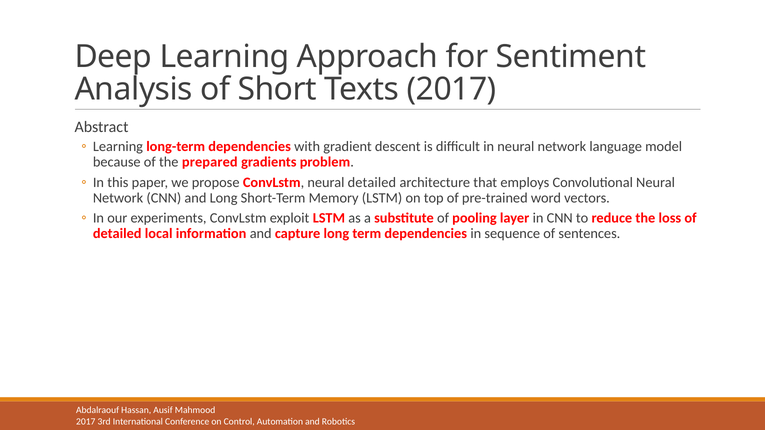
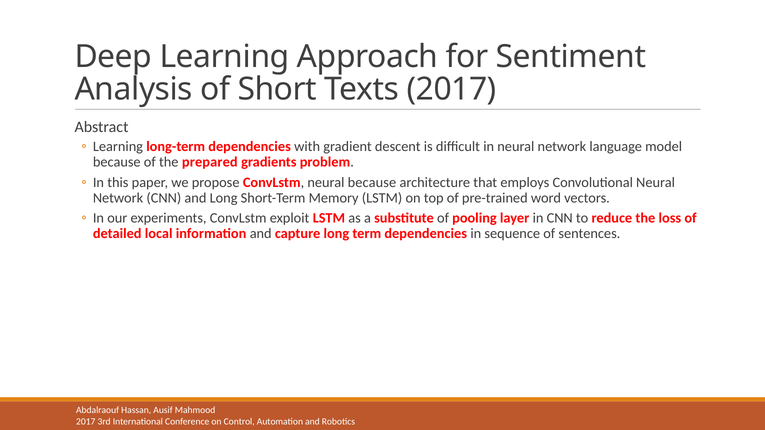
neural detailed: detailed -> because (372, 183)
